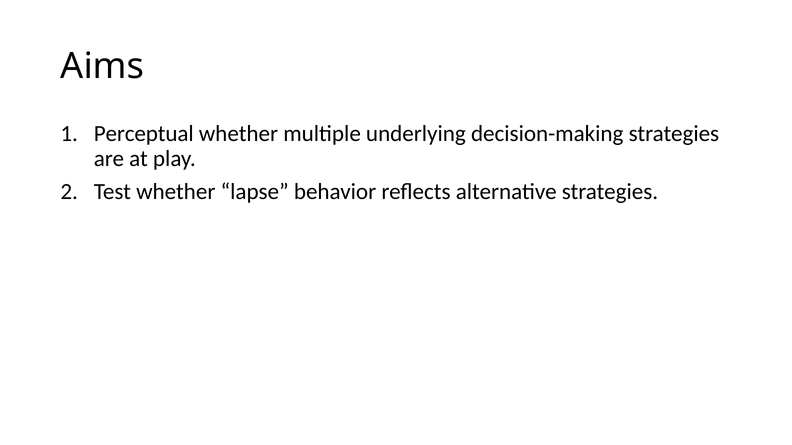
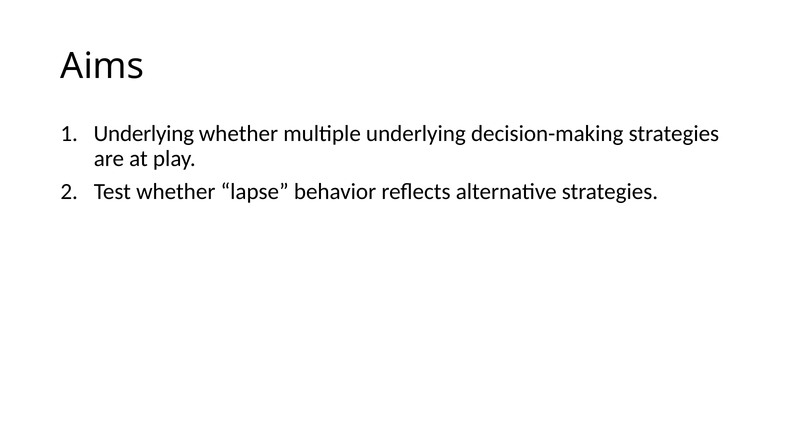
Perceptual: Perceptual -> Underlying (144, 134)
